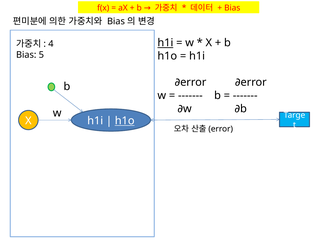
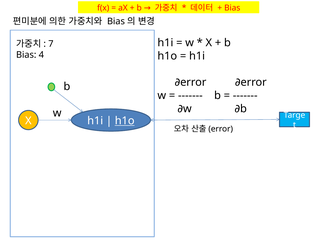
h1i underline: present -> none (165, 43)
4: 4 -> 7 (51, 44)
5: 5 -> 4 (41, 55)
